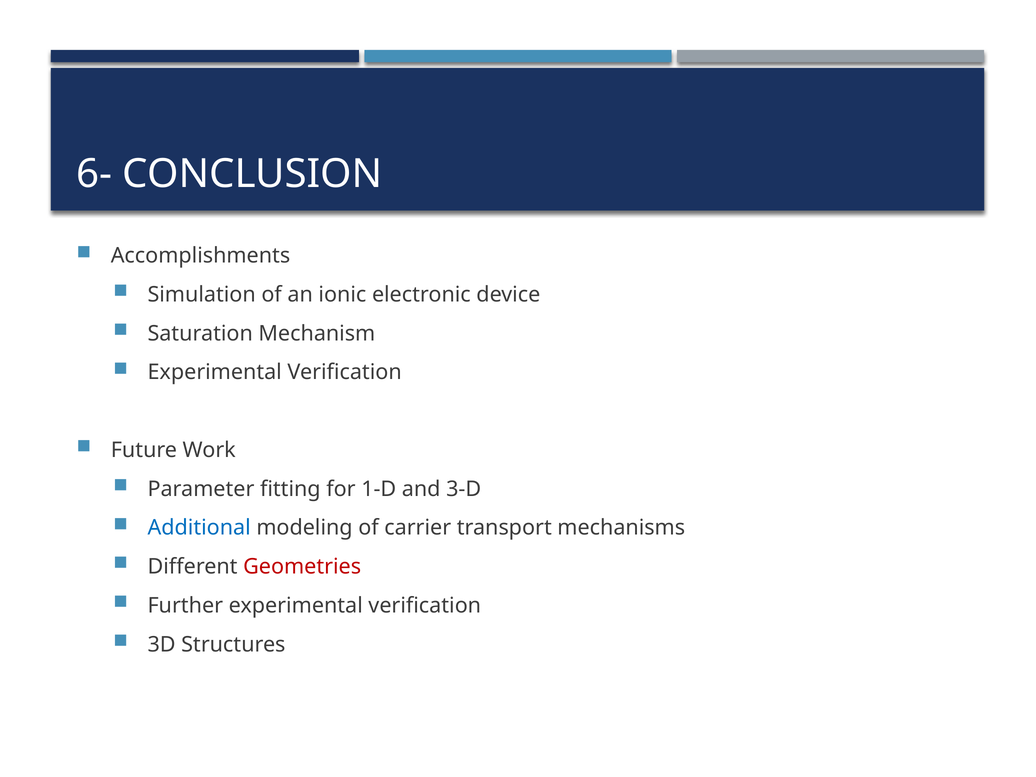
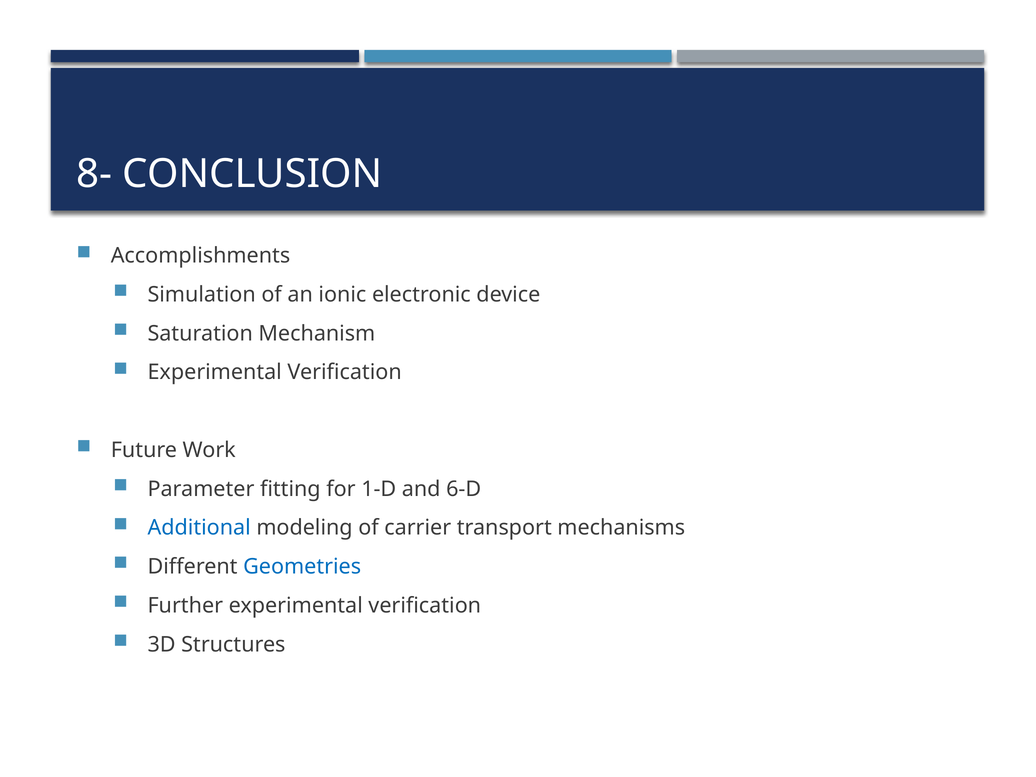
6-: 6- -> 8- (94, 174)
3-D: 3-D -> 6-D (464, 489)
Geometries colour: red -> blue (302, 567)
